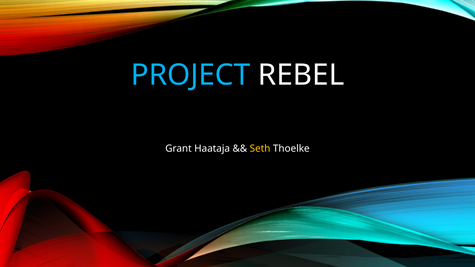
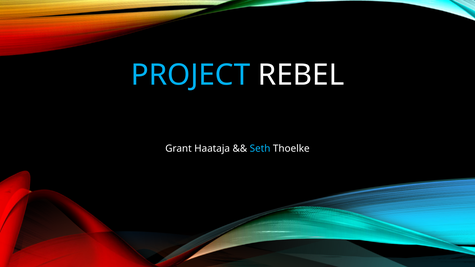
Seth colour: yellow -> light blue (260, 149)
